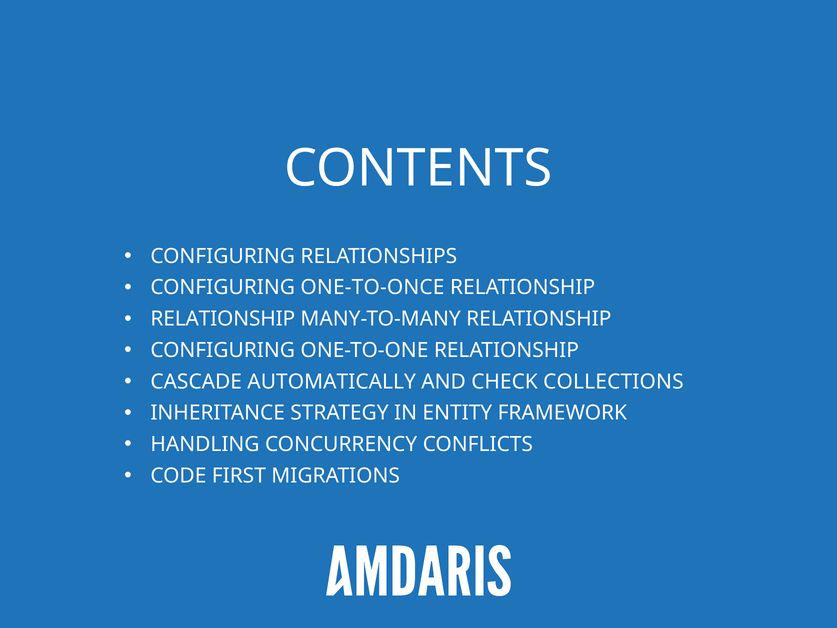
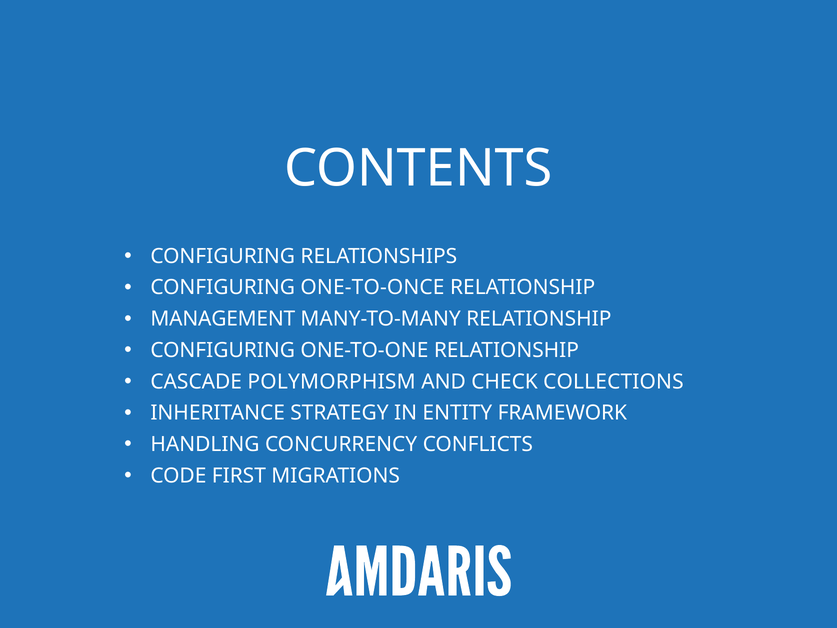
RELATIONSHIP: RELATIONSHIP -> MANAGEMENT (223, 319)
AUTOMATICALLY: AUTOMATICALLY -> POLYMORPHISM (332, 381)
